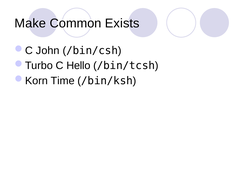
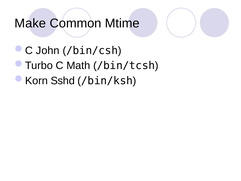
Exists: Exists -> Mtime (122, 23)
Hello: Hello -> Math (78, 66)
Time: Time -> Sshd (63, 81)
